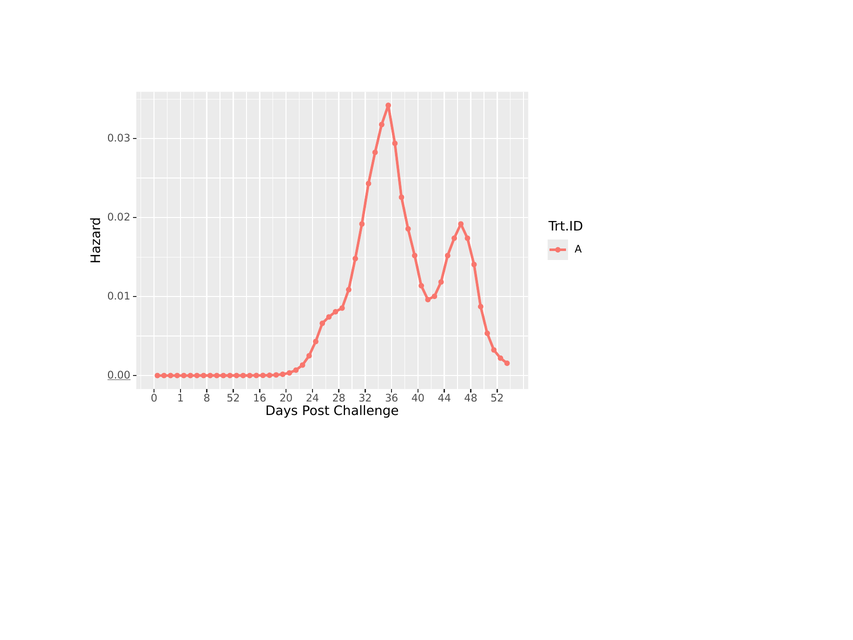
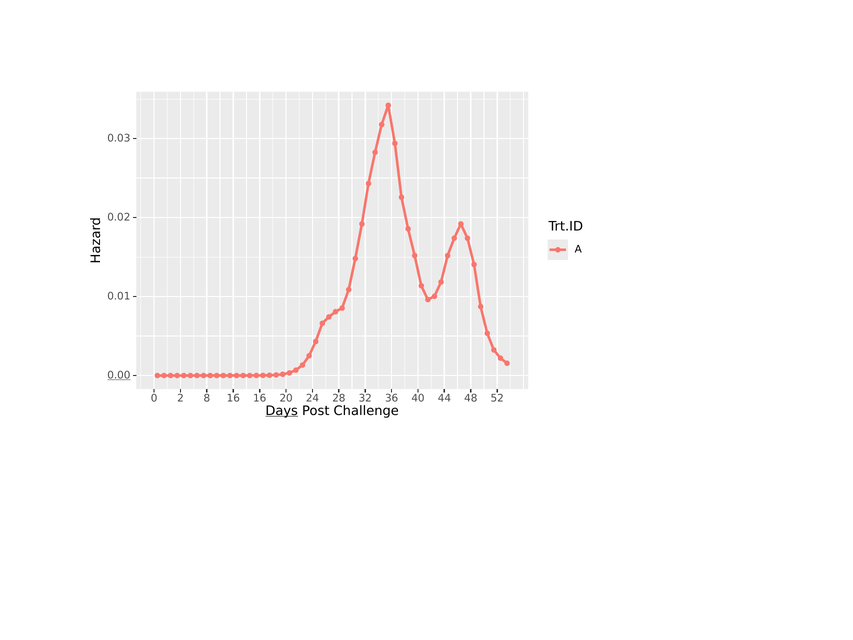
1: 1 -> 2 (180, 398)
8 52: 52 -> 16 (233, 398)
Days underline: none -> present (282, 411)
